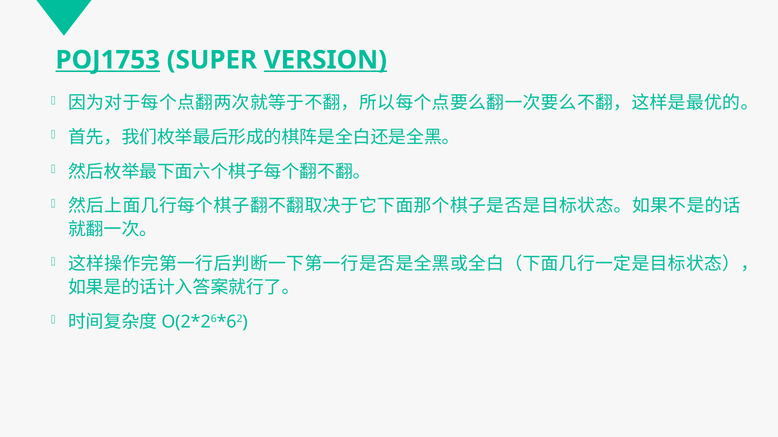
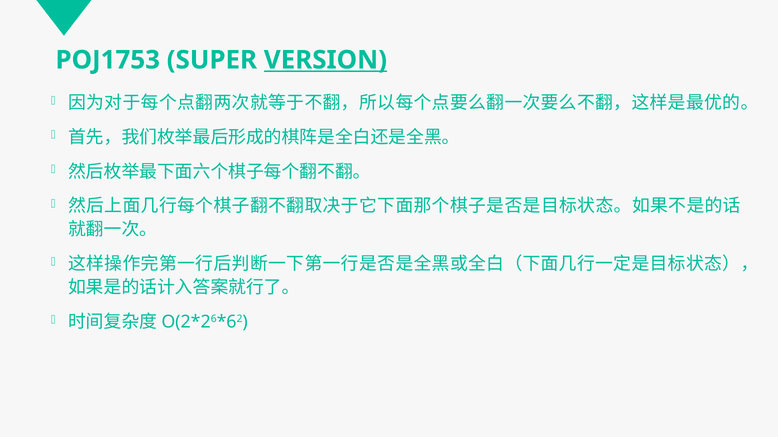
POJ1753 underline: present -> none (108, 60)
